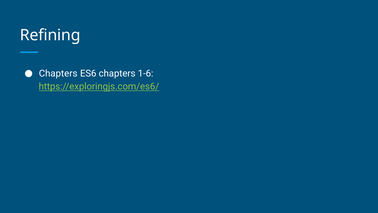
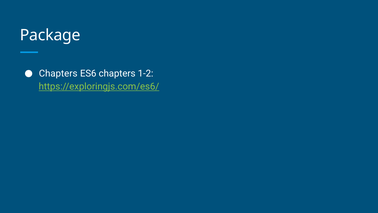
Refining: Refining -> Package (50, 35)
1-6: 1-6 -> 1-2 (146, 73)
